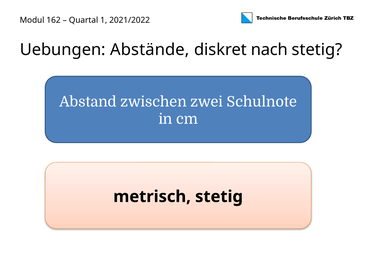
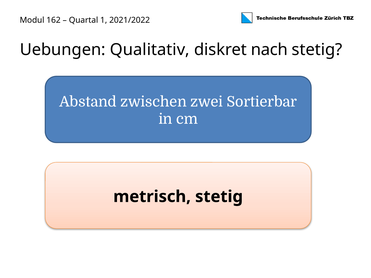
Abstände: Abstände -> Qualitativ (150, 50)
Schulnote: Schulnote -> Sortierbar (262, 102)
